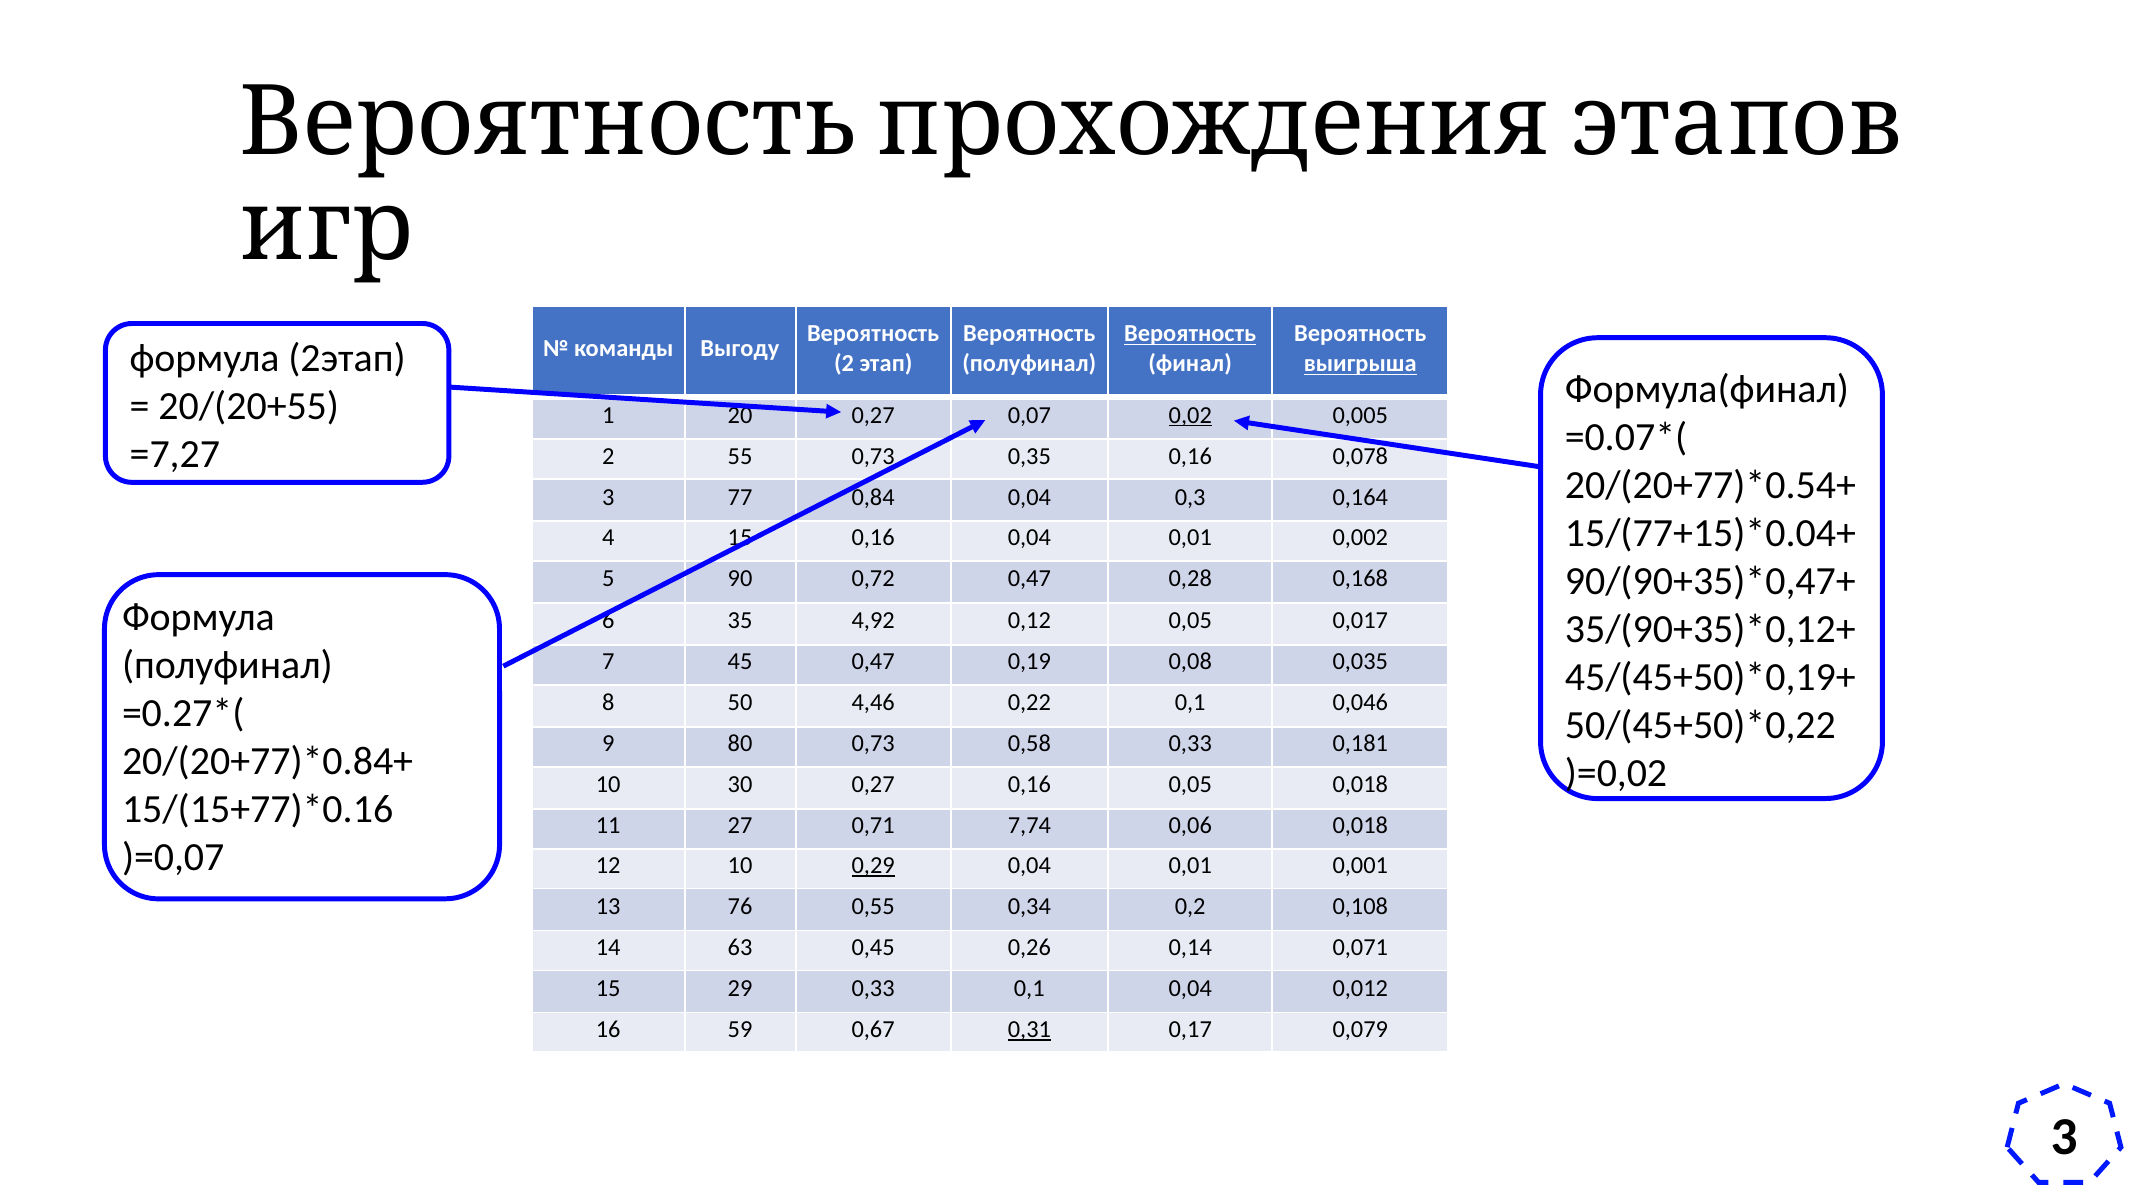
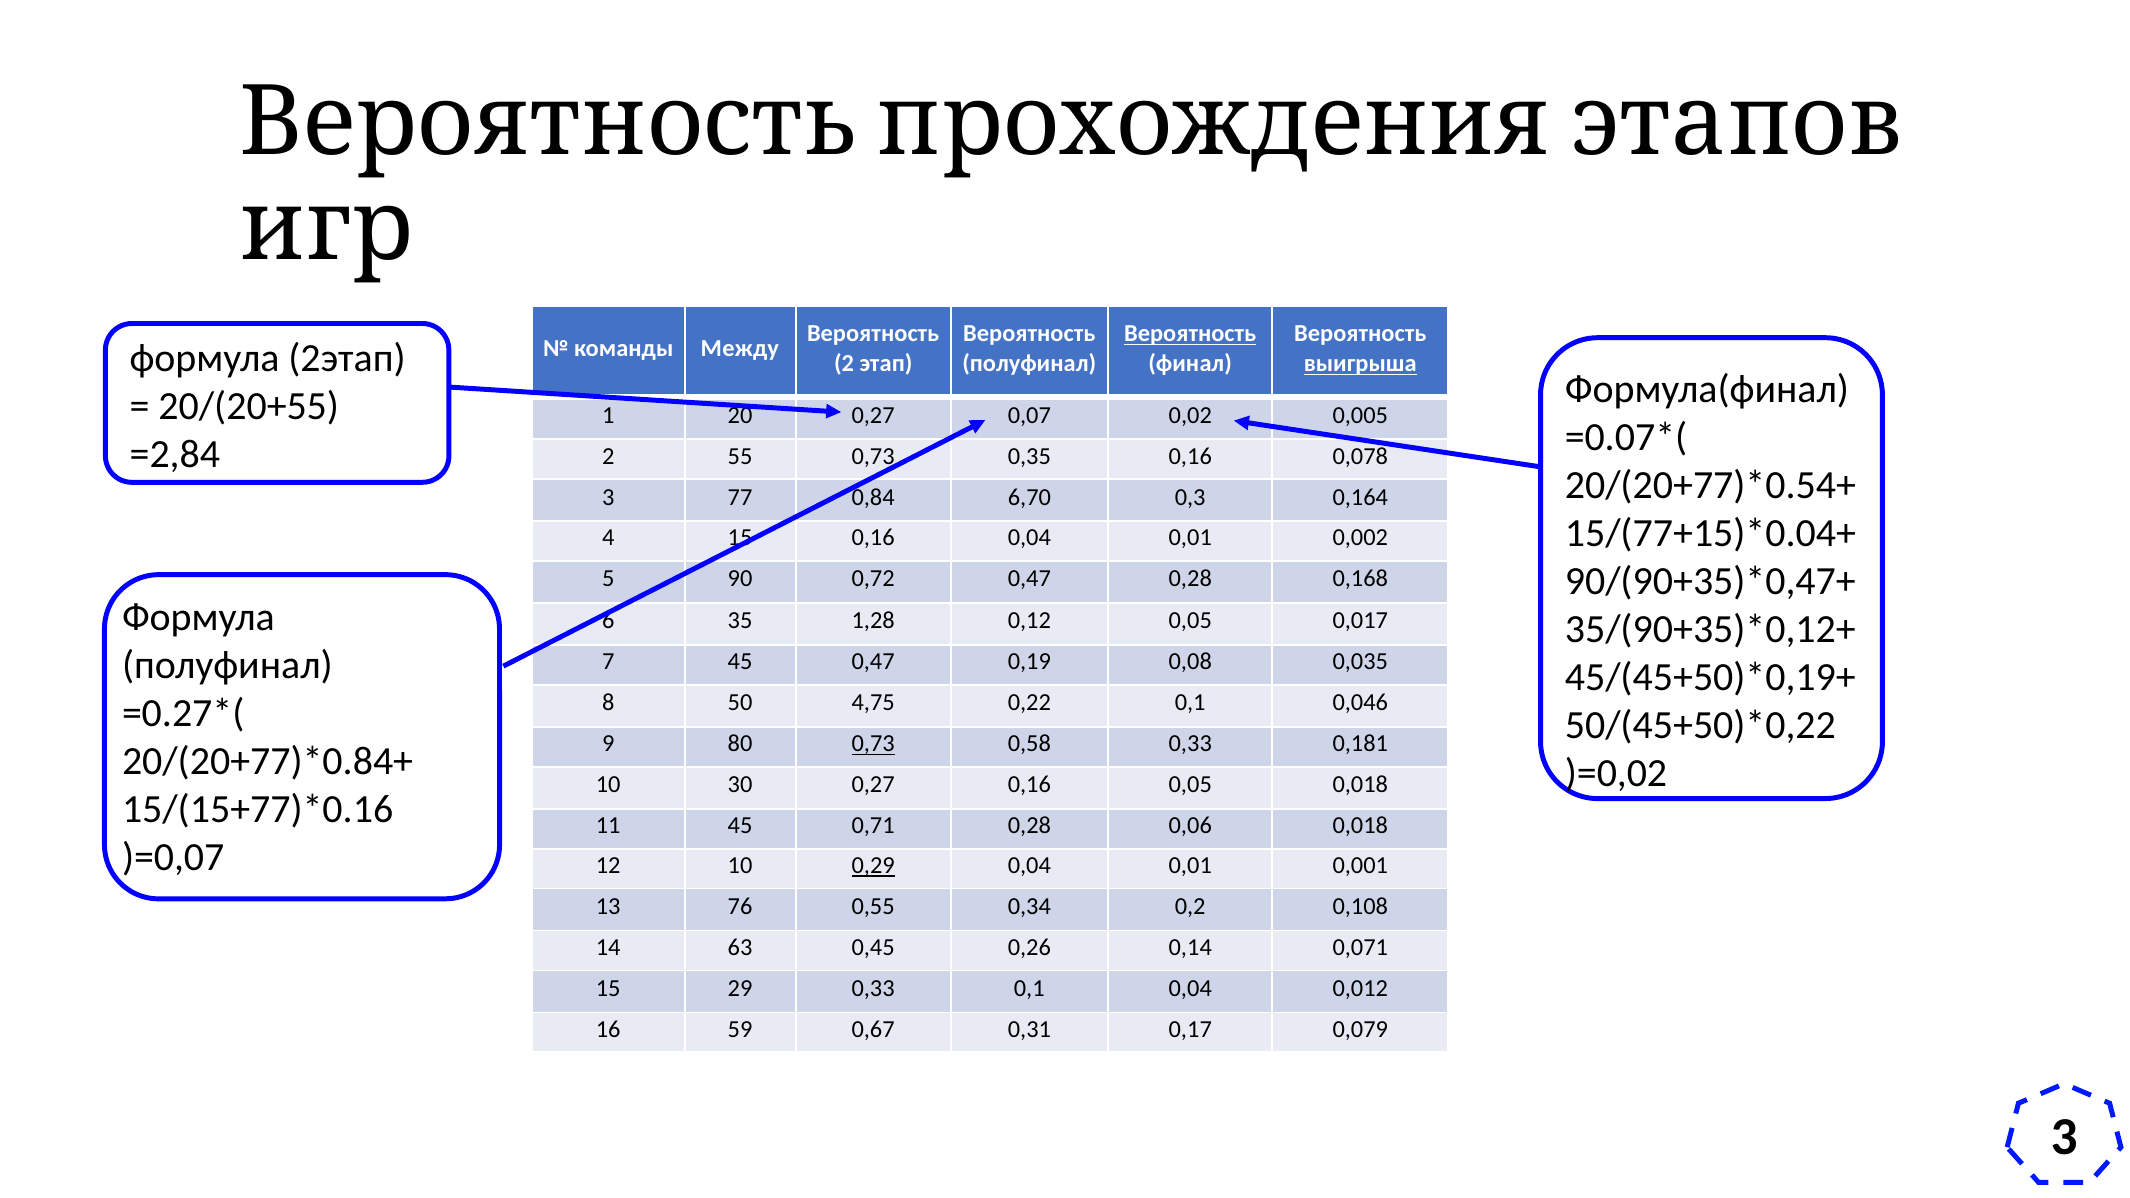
Выгоду: Выгоду -> Между (740, 349)
0,02 underline: present -> none (1190, 415)
=7,27: =7,27 -> =2,84 (175, 454)
0,84 0,04: 0,04 -> 6,70 (1029, 497)
4,92: 4,92 -> 1,28 (873, 621)
4,46: 4,46 -> 4,75 (873, 703)
0,73 underline: none -> present (873, 744)
11 27: 27 -> 45 (740, 826)
0,71 7,74: 7,74 -> 0,28 (1029, 826)
0,31 underline: present -> none (1029, 1030)
